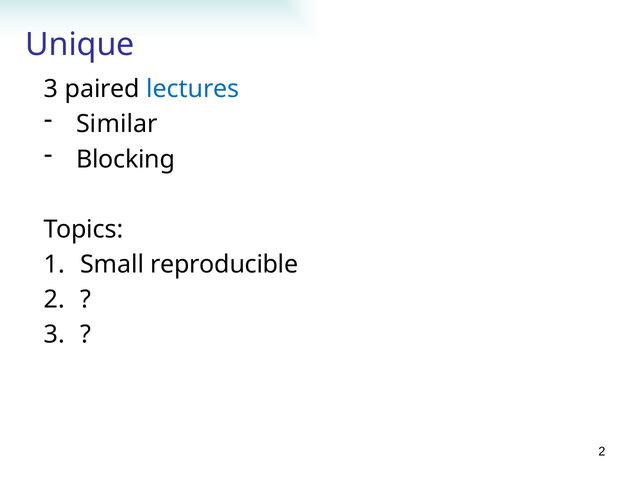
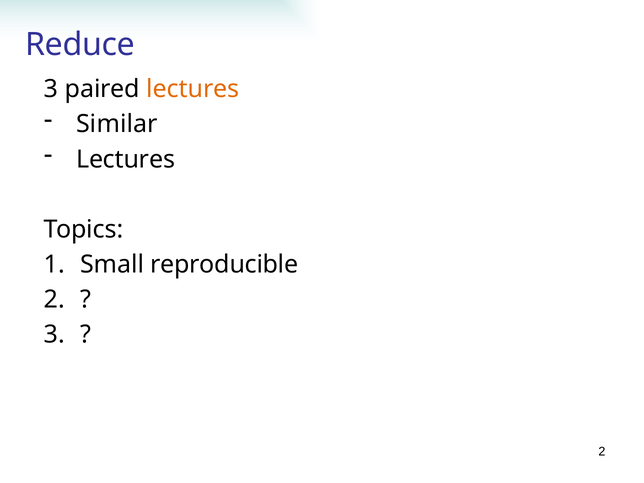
Unique: Unique -> Reduce (80, 44)
lectures colour: blue -> orange (193, 89)
Blocking: Blocking -> Lectures (126, 159)
